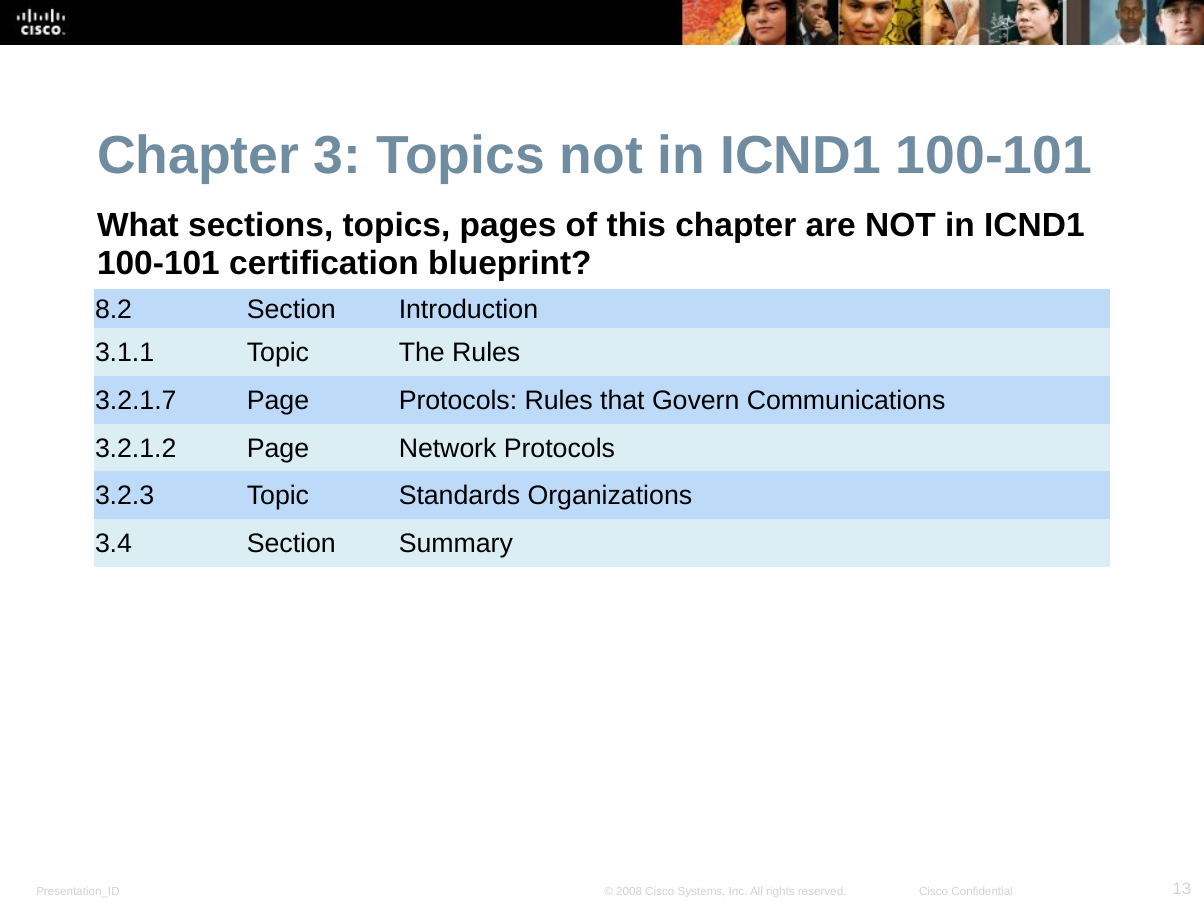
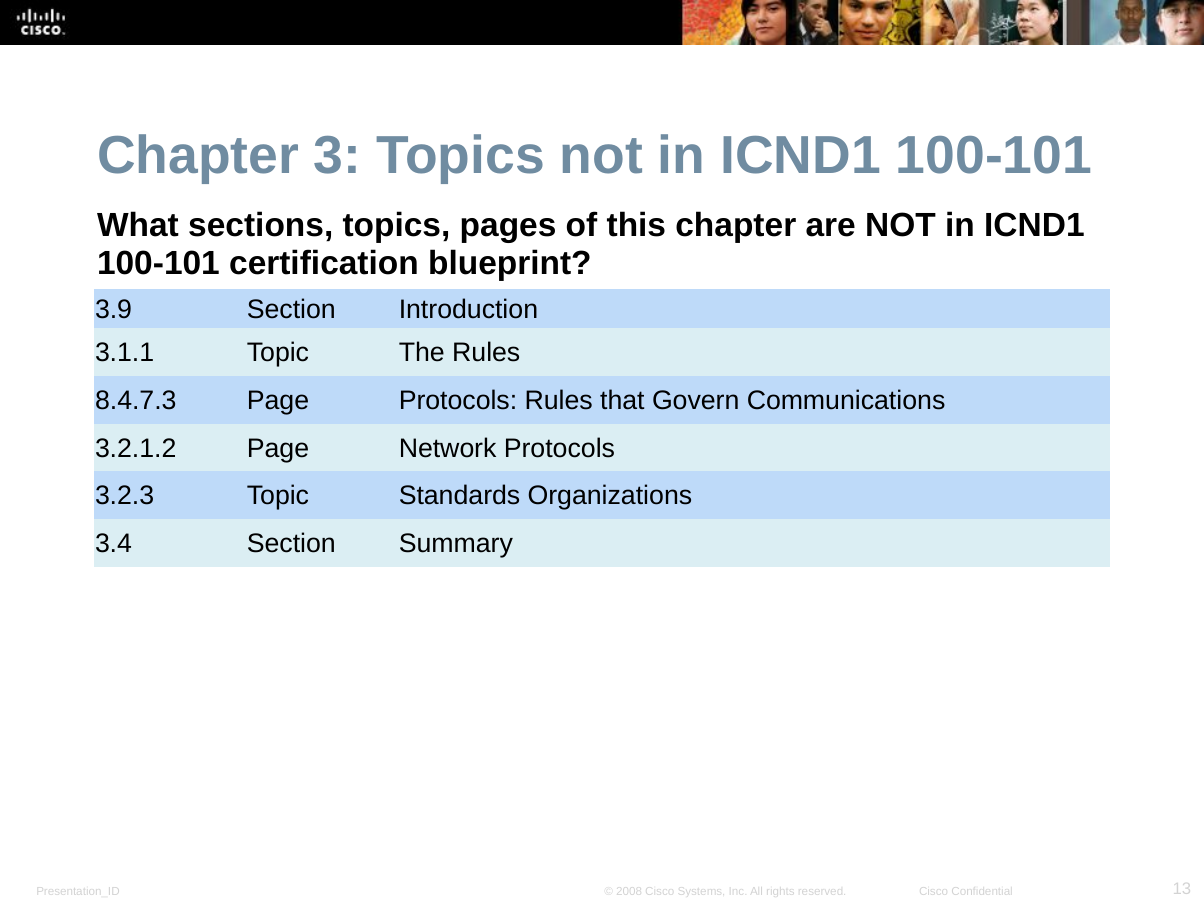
8.2: 8.2 -> 3.9 (114, 309)
3.2.1.7: 3.2.1.7 -> 8.4.7.3 (136, 401)
